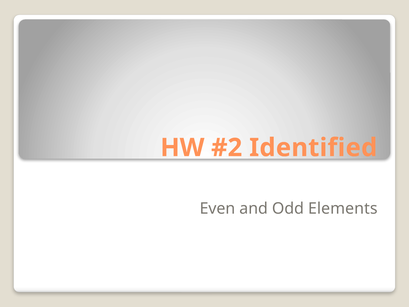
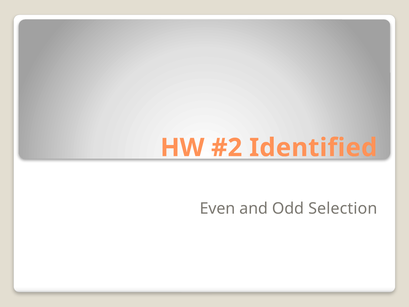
Elements: Elements -> Selection (343, 208)
